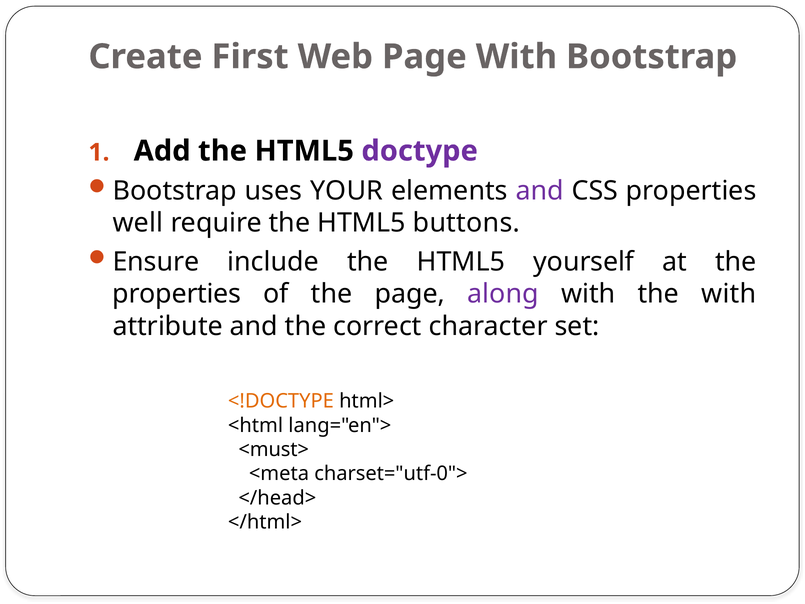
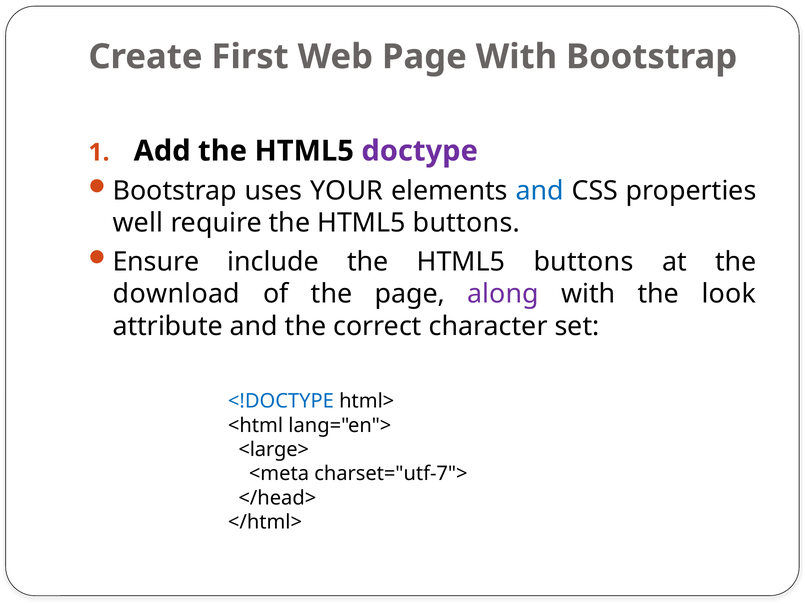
and colour: purple -> blue (540, 191)
include the HTML5 yourself: yourself -> buttons (584, 262)
properties: properties -> download (176, 294)
the with: with -> look (729, 294)
<!DOCTYPE colour: orange -> blue (281, 401)
<must>: <must> -> <large> (274, 449)
charset="utf-0">: charset="utf-0"> -> charset="utf-7"> (391, 474)
